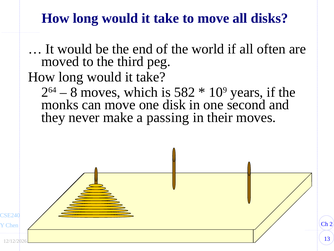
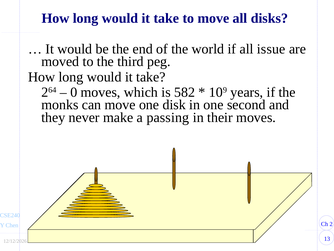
often: often -> issue (271, 49)
8: 8 -> 0 (74, 92)
